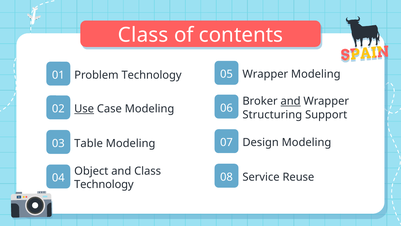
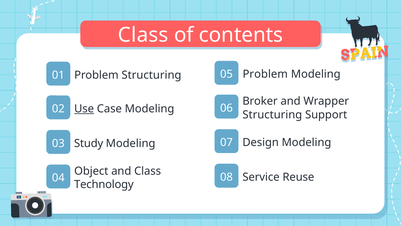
Wrapper: Wrapper -> Problem (265, 74)
Problem Technology: Technology -> Structuring (151, 75)
and underline: present -> none (291, 101)
Table: Table -> Study (89, 143)
